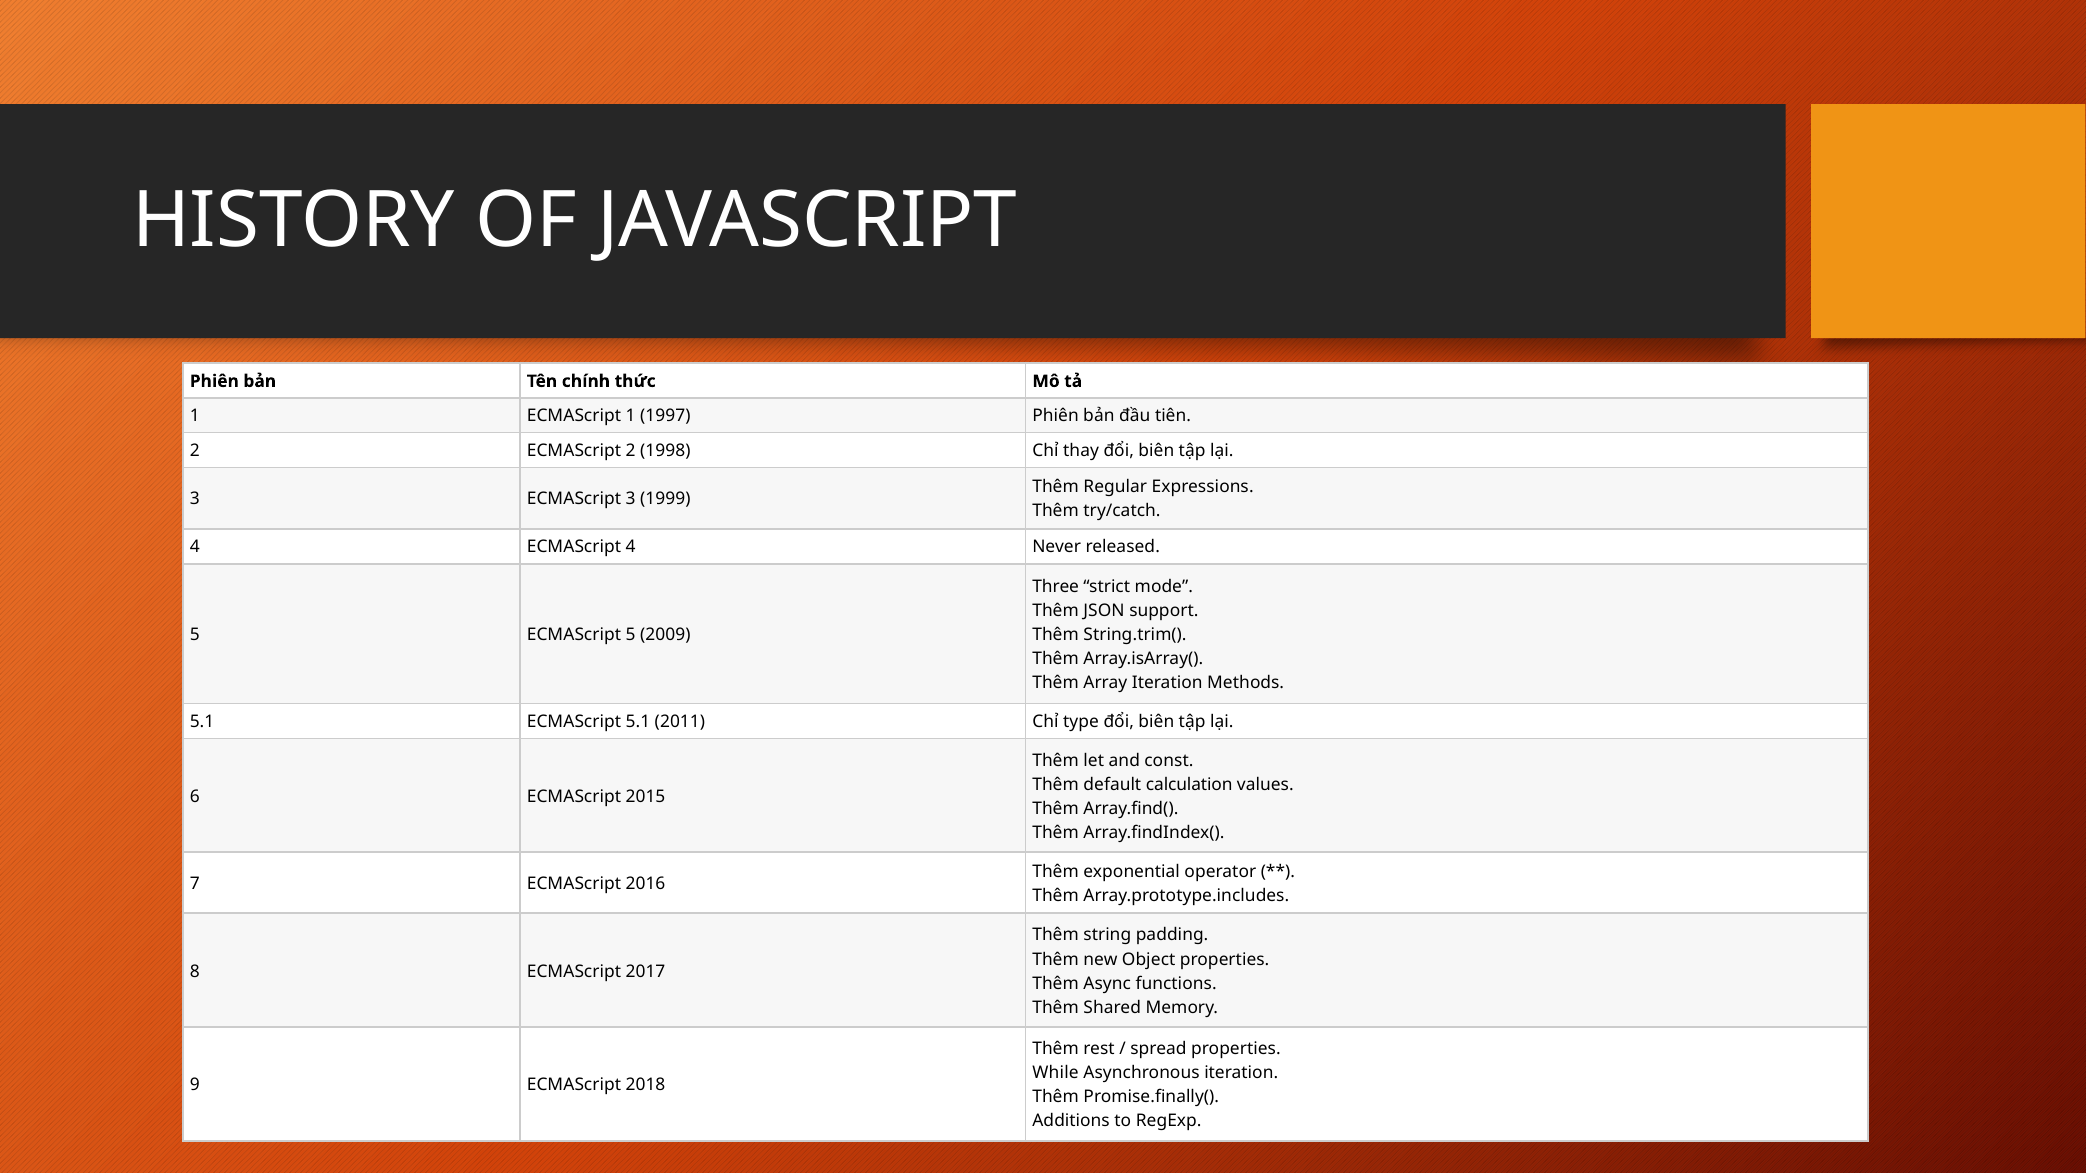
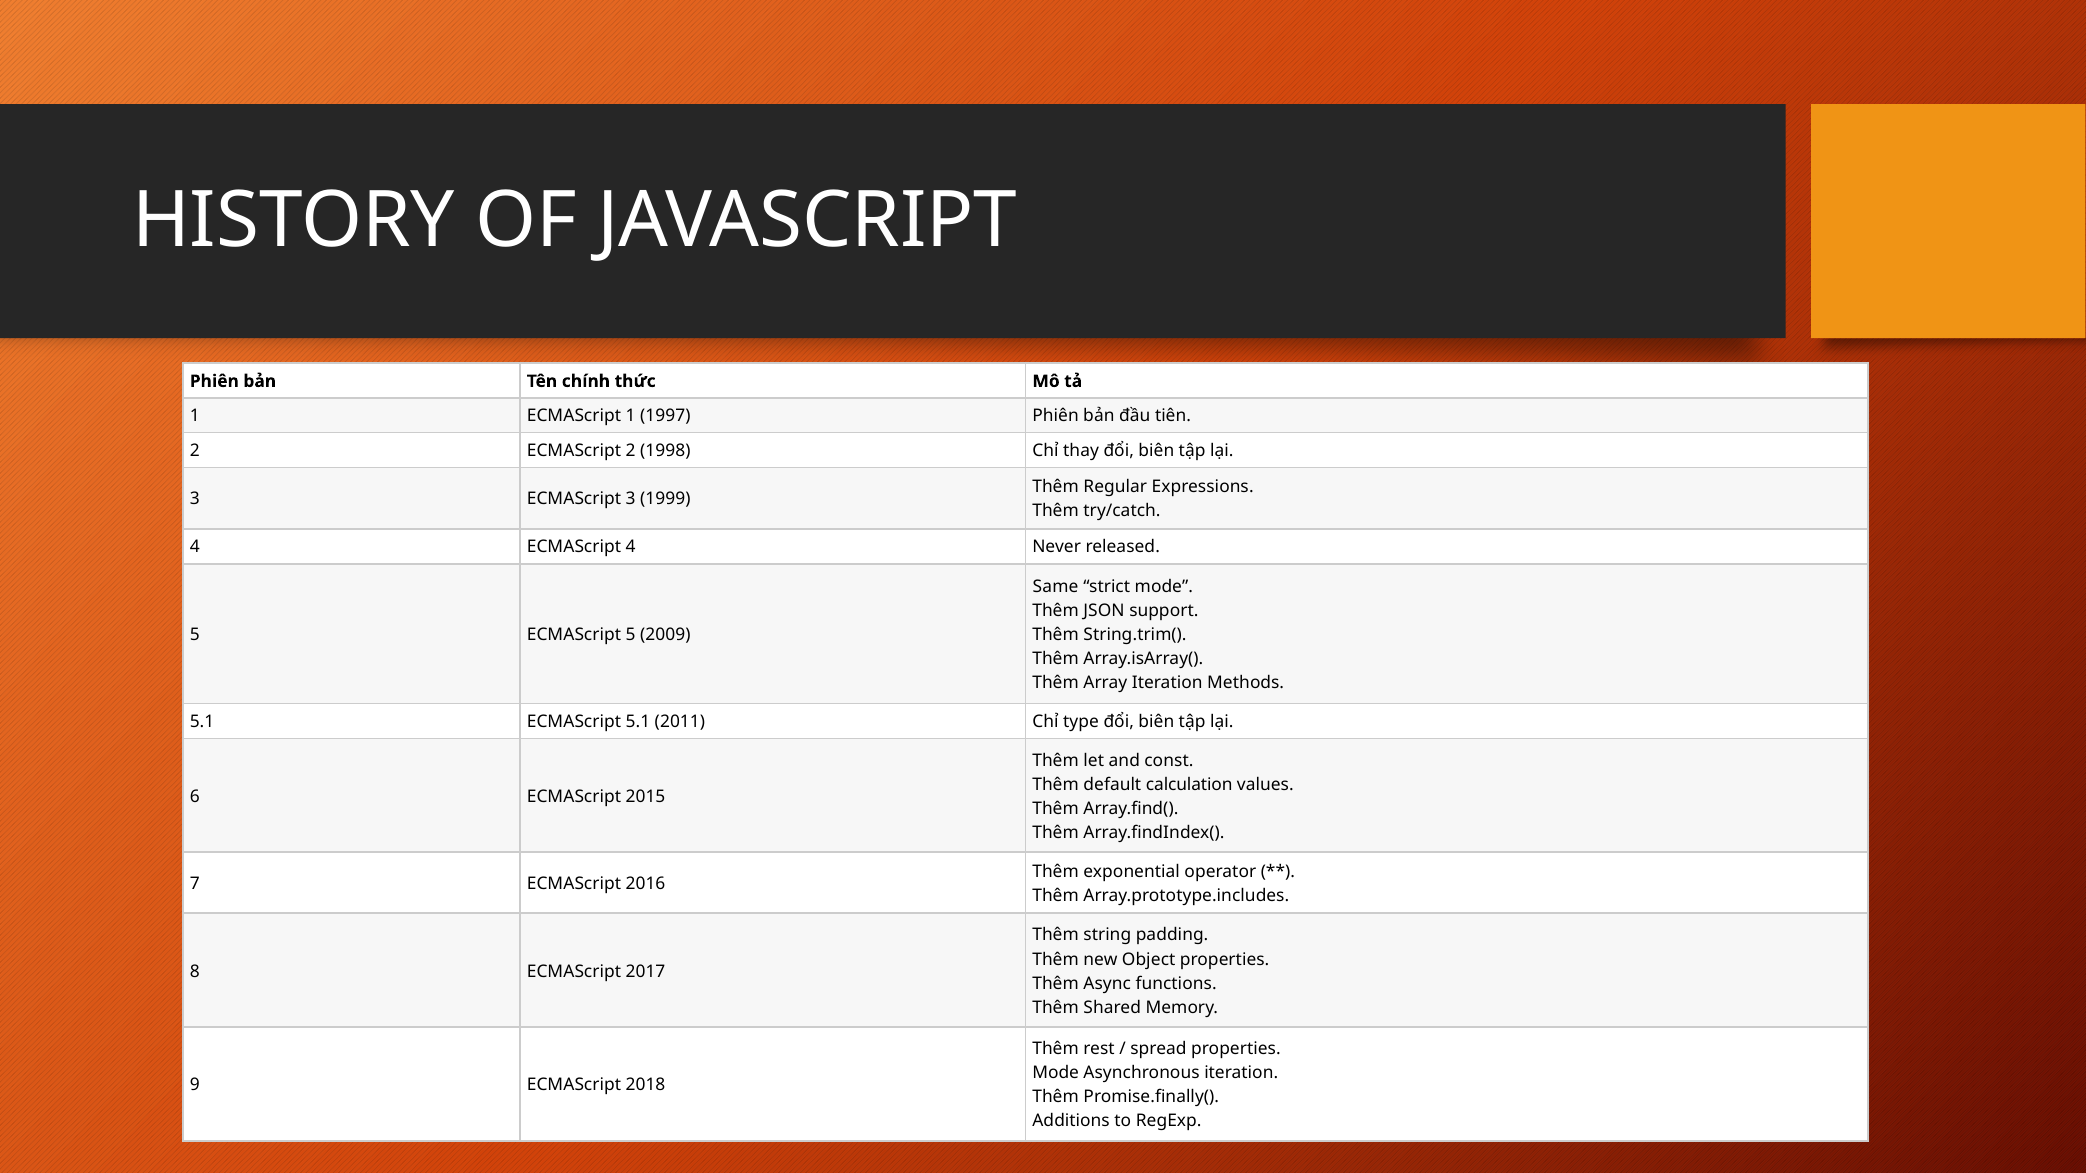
Three: Three -> Same (1056, 587)
While: While -> Mode (1056, 1073)
